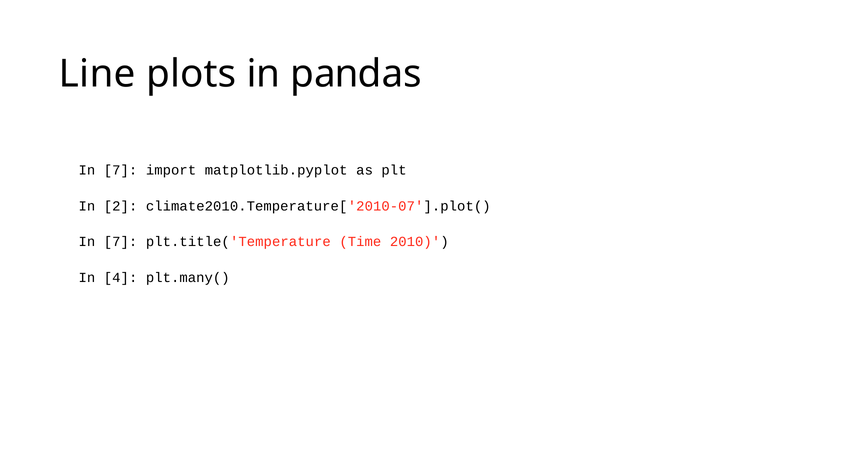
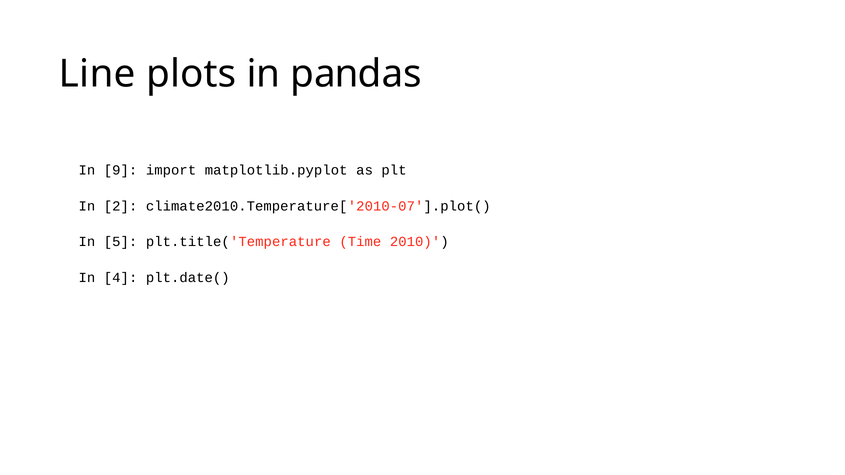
7: 7 -> 9 (121, 170)
7: 7 -> 5 (121, 242)
plt.many(: plt.many( -> plt.date( (188, 278)
